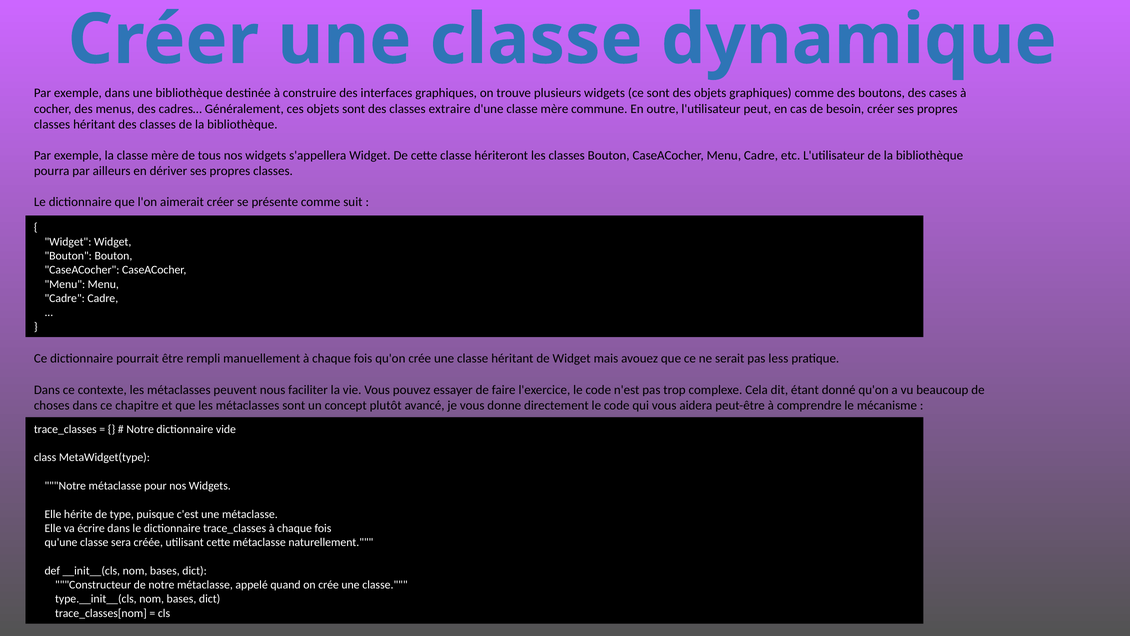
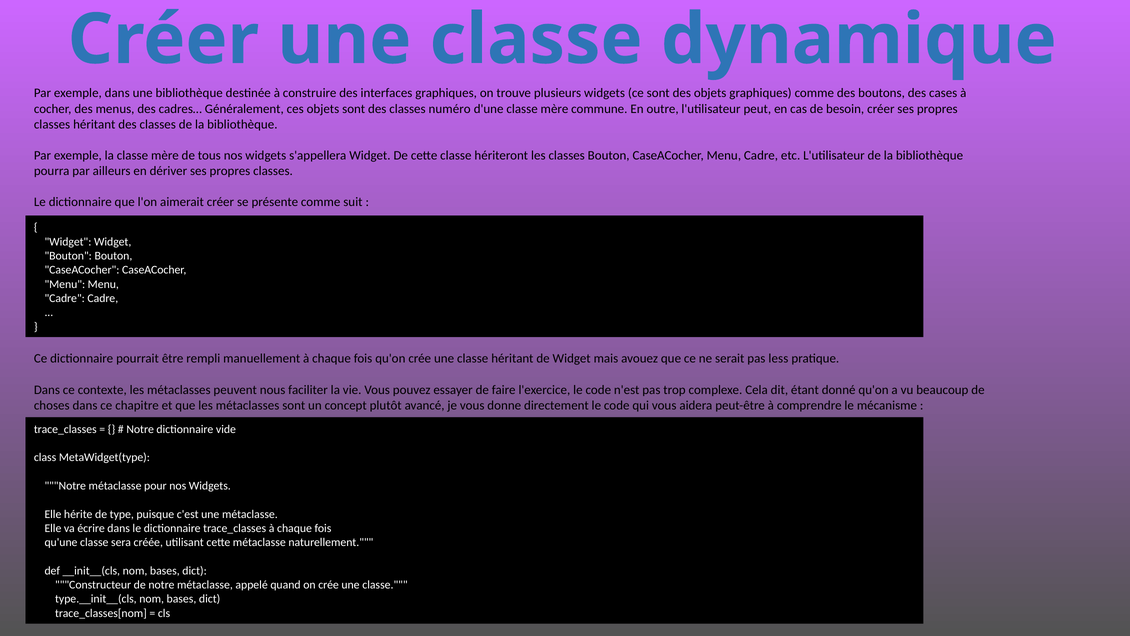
extraire: extraire -> numéro (450, 109)
